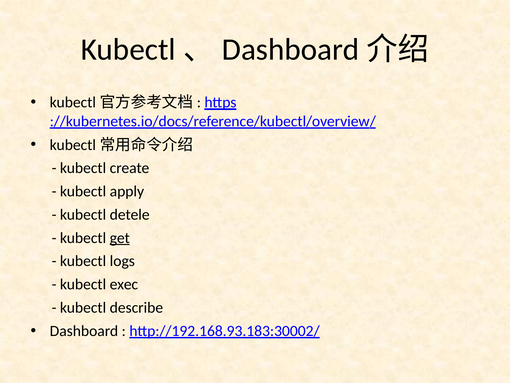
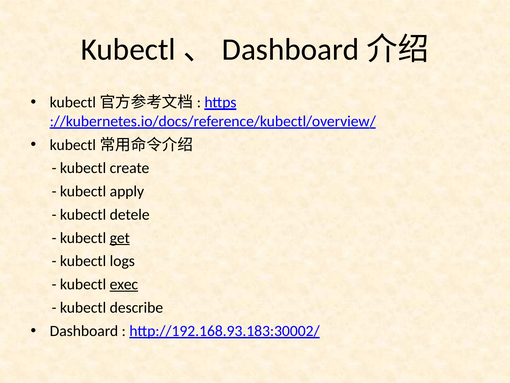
exec underline: none -> present (124, 284)
